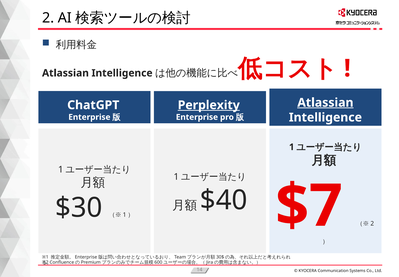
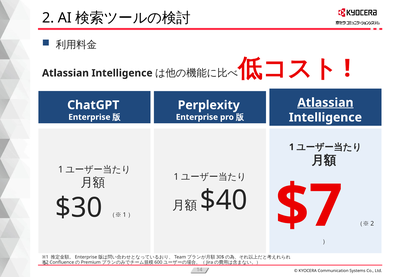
Perplexity underline: present -> none (209, 105)
